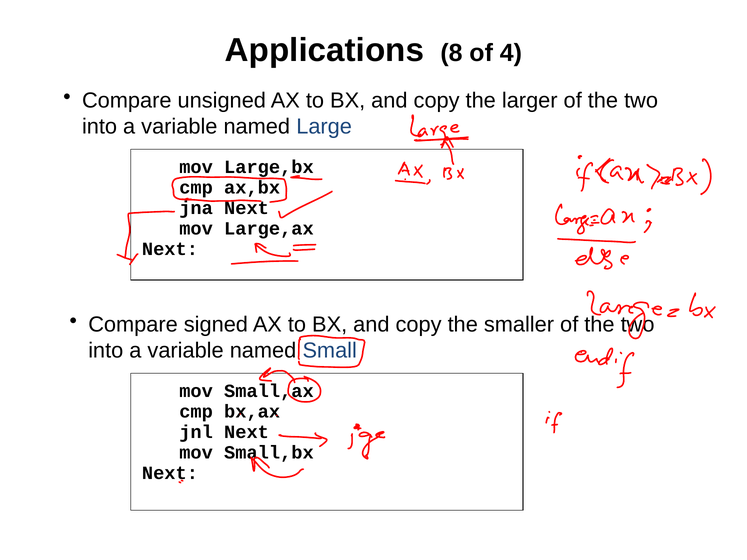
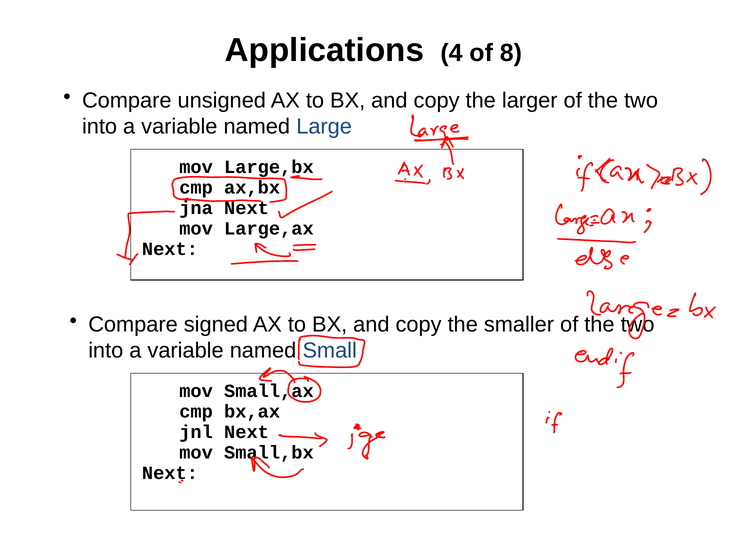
8: 8 -> 4 (451, 53)
4: 4 -> 8 (511, 53)
